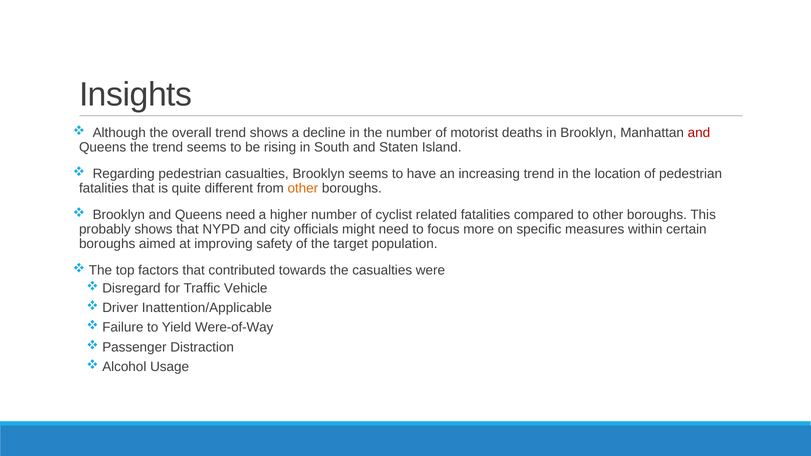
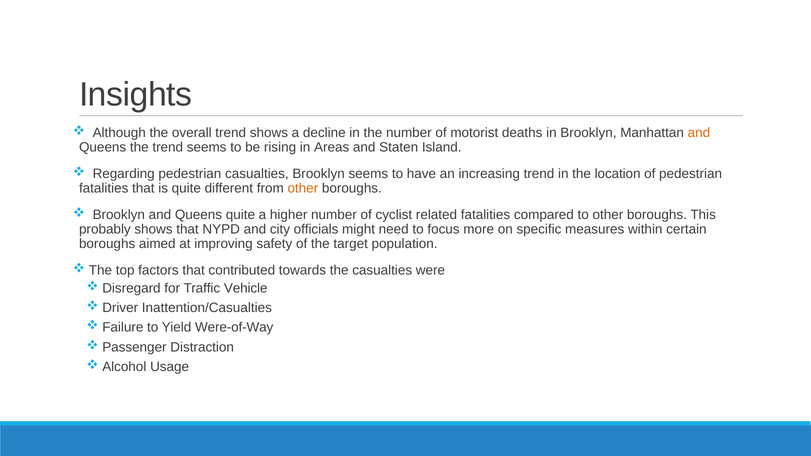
and colour: red -> orange (699, 133)
South: South -> Areas (332, 148)
Queens need: need -> quite (240, 215)
Inattention/Applicable: Inattention/Applicable -> Inattention/Casualties (207, 308)
